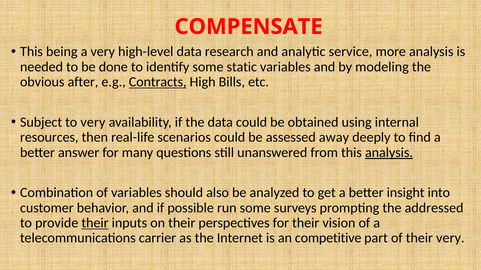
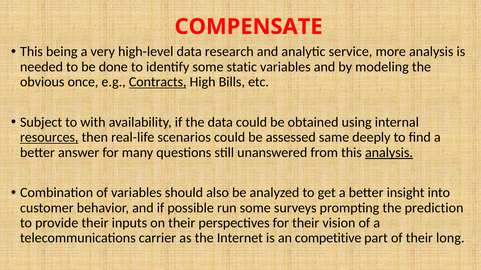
after: after -> once (83, 82)
to very: very -> with (93, 122)
resources underline: none -> present (49, 138)
away: away -> same (334, 138)
addressed: addressed -> prediction (434, 208)
their underline: present -> none (95, 223)
their very: very -> long (450, 239)
